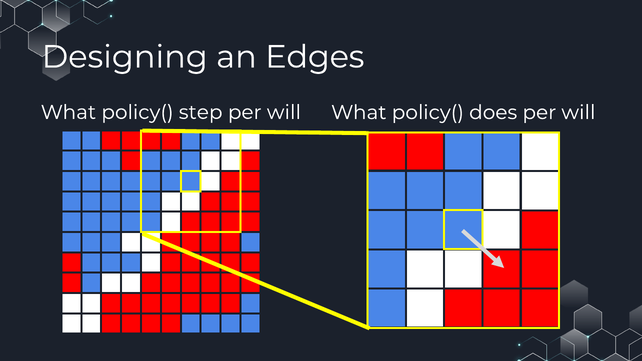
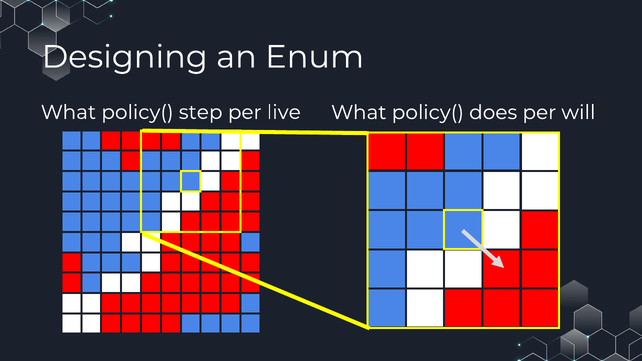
Edges: Edges -> Enum (315, 57)
will: will -> live (284, 112)
